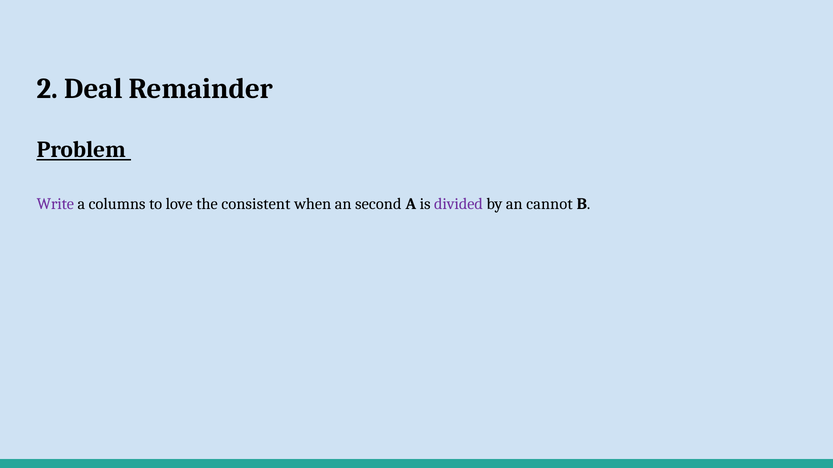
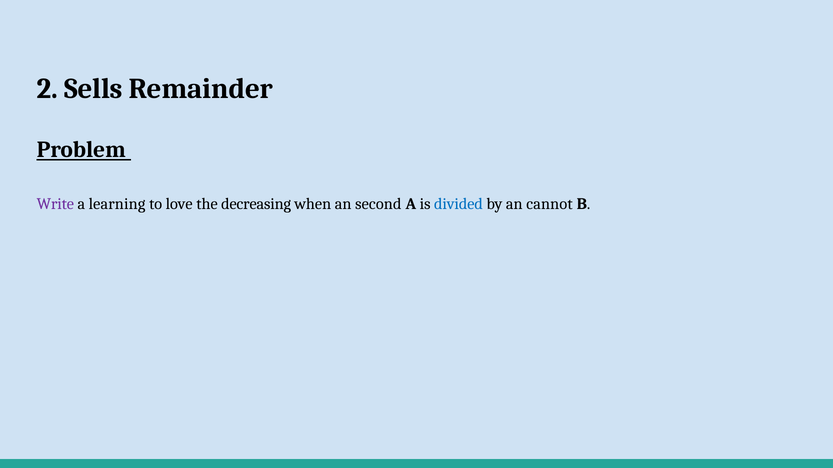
Deal: Deal -> Sells (94, 89)
columns: columns -> learning (117, 204)
consistent: consistent -> decreasing (256, 204)
divided colour: purple -> blue (458, 204)
